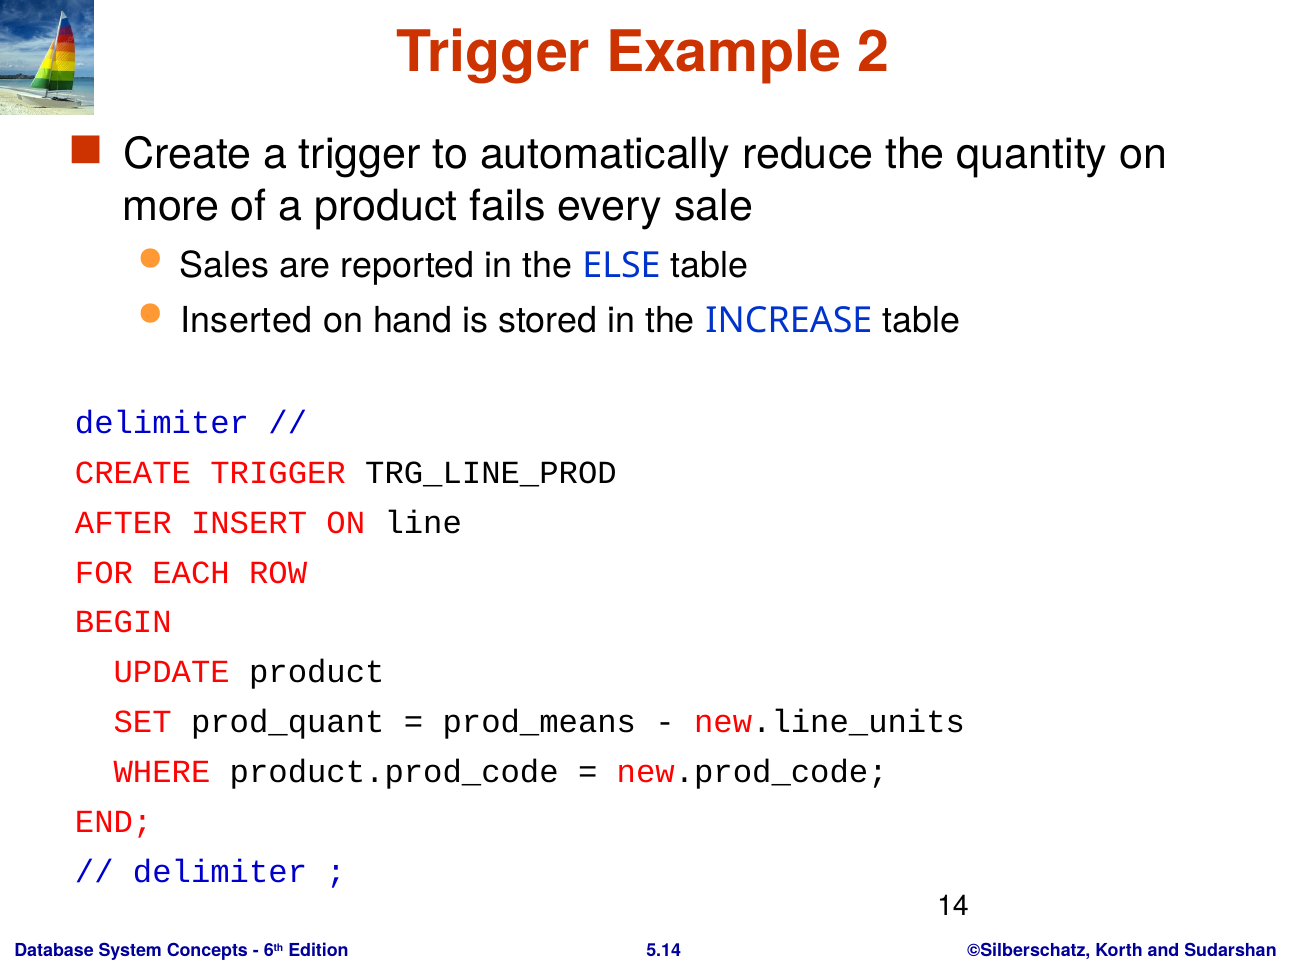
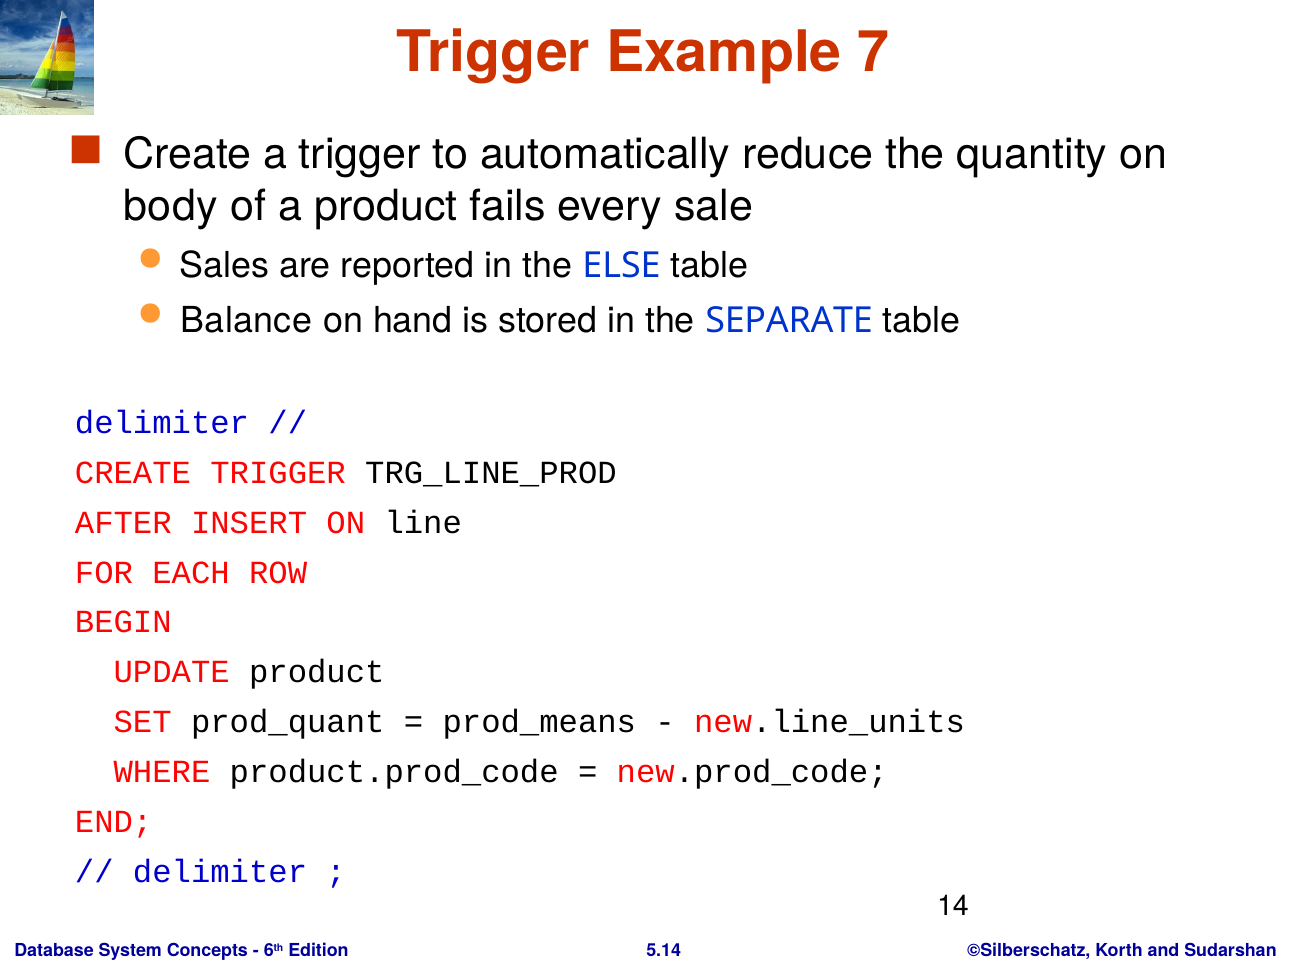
2: 2 -> 7 (874, 53)
more: more -> body (171, 206)
Inserted: Inserted -> Balance (246, 321)
INCREASE: INCREASE -> SEPARATE (789, 321)
